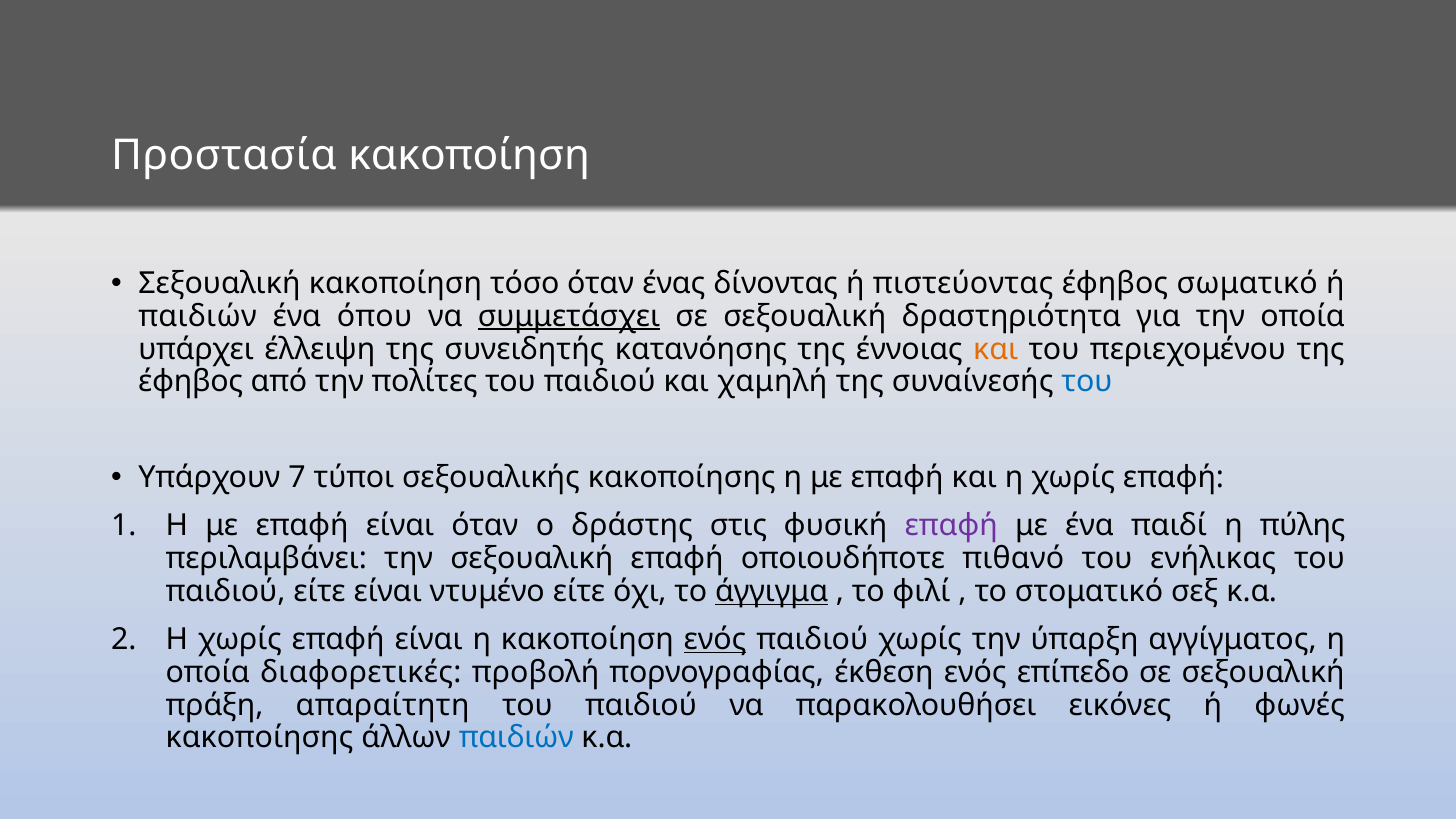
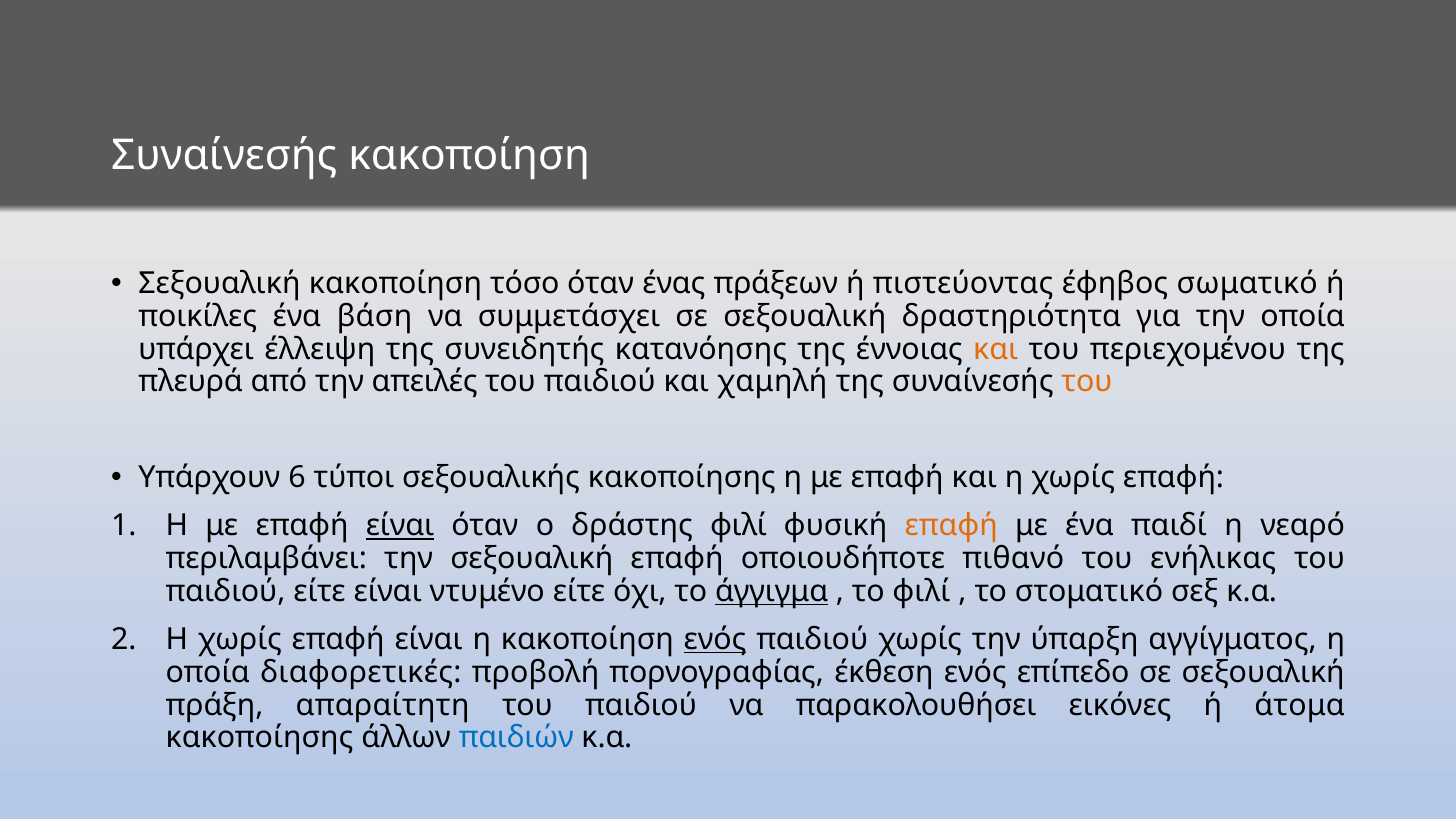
Προστασία: Προστασία -> Συναίνεσής (224, 155)
δίνοντας: δίνοντας -> πράξεων (776, 283)
παιδιών: παιδιών -> ποικίλες (198, 316)
όπου: όπου -> βάση (374, 316)
συμμετάσχει underline: present -> none (569, 316)
έφηβος: έφηβος -> πλευρά (191, 382)
πολίτες: πολίτες -> απειλές (425, 382)
του colour: blue -> orange (1087, 382)
7: 7 -> 6 (297, 478)
είναι underline: none -> present (400, 526)
δράστης στις: στις -> φιλί (739, 526)
επαφή colour: purple -> orange (951, 526)
πύλης: πύλης -> νεαρό (1303, 526)
φωνές: φωνές -> άτομα (1300, 705)
